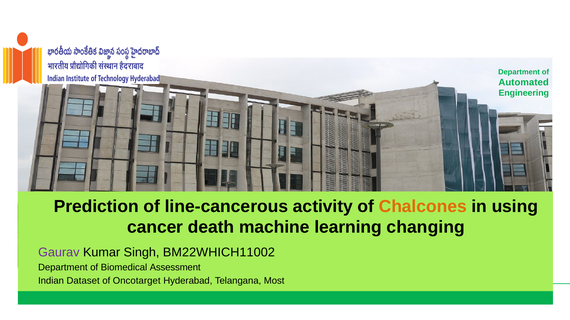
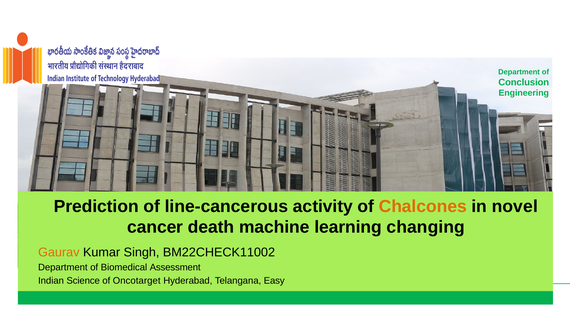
Automated: Automated -> Conclusion (524, 82)
using: using -> novel (515, 207)
Gaurav colour: purple -> orange (59, 253)
BM22WHICH11002: BM22WHICH11002 -> BM22CHECK11002 (219, 253)
Dataset: Dataset -> Science (83, 281)
Most: Most -> Easy (274, 281)
